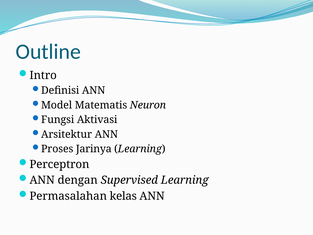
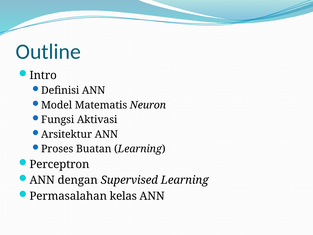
Jarinya: Jarinya -> Buatan (94, 149)
